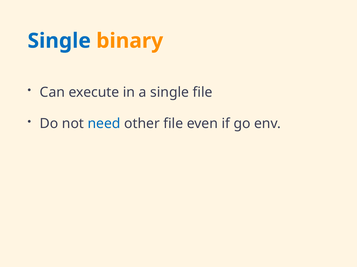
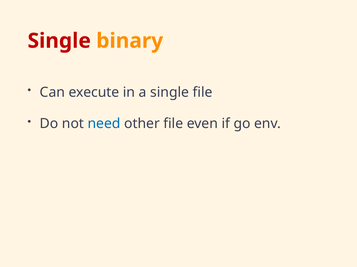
Single colour: blue -> red (59, 41)
